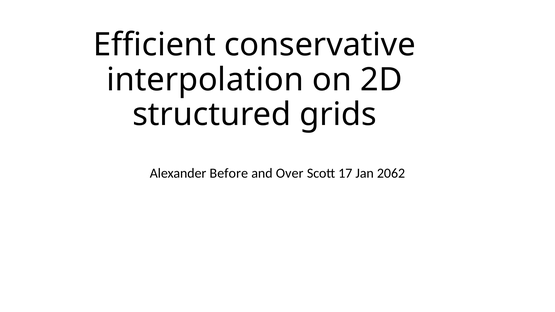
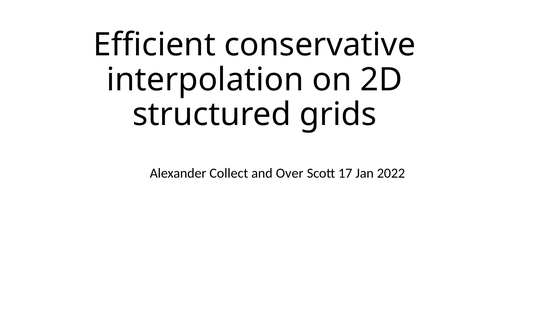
Before: Before -> Collect (229, 173)
2062: 2062 -> 2022 (391, 173)
